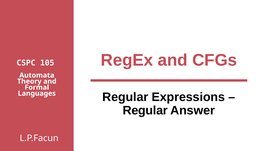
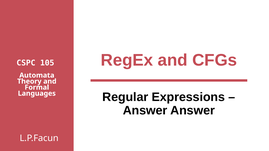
Regular: Regular -> Answer (145, 111)
